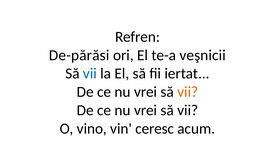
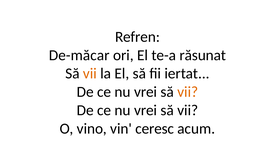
De-părăsi: De-părăsi -> De-măcar (79, 55)
veşnicii: veşnicii -> răsunat (203, 55)
vii colour: blue -> orange (90, 73)
